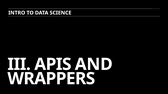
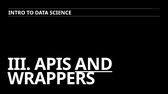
AND underline: none -> present (94, 65)
